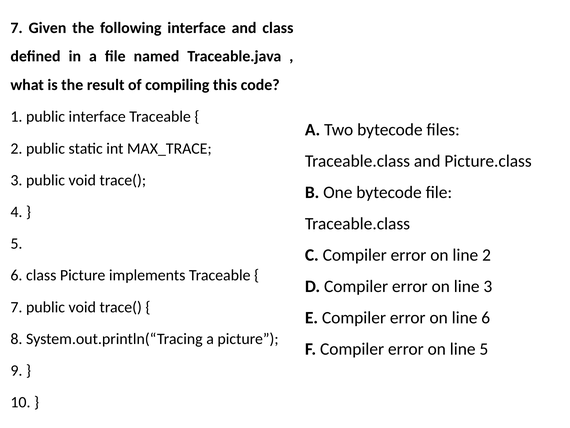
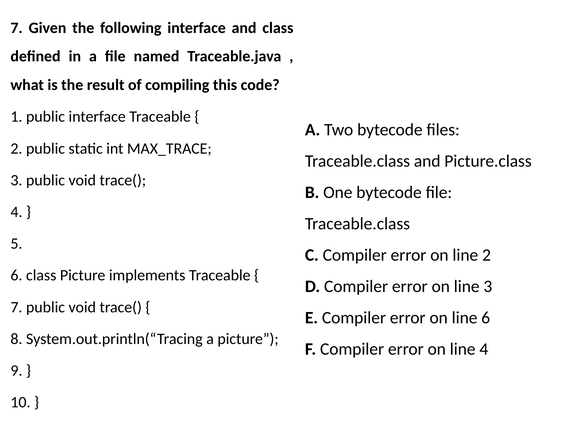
line 5: 5 -> 4 (484, 349)
